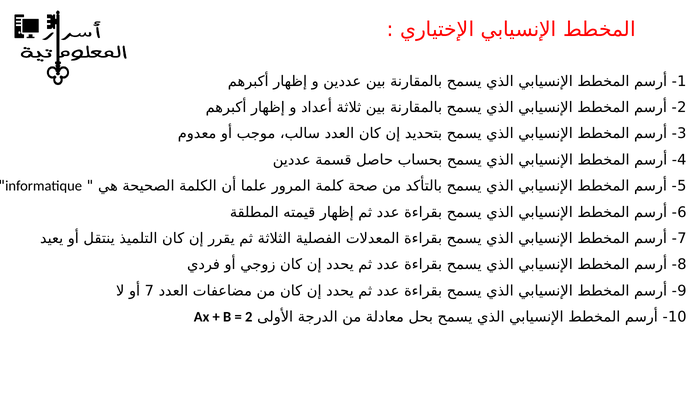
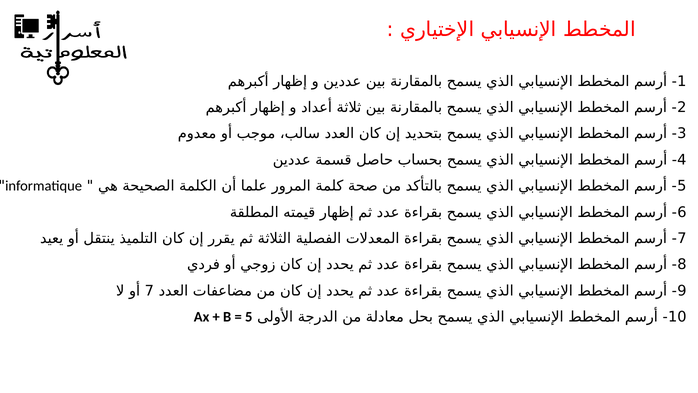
2: 2 -> 5 (249, 317)
